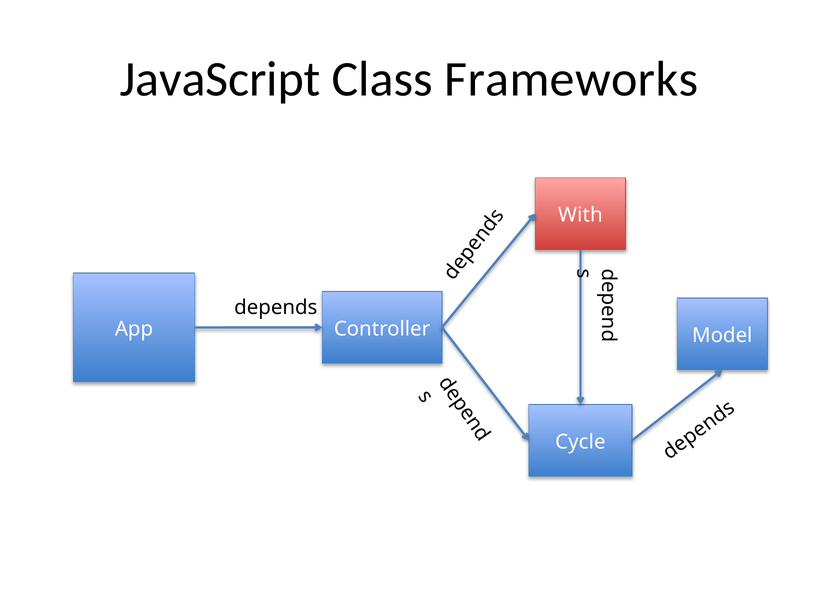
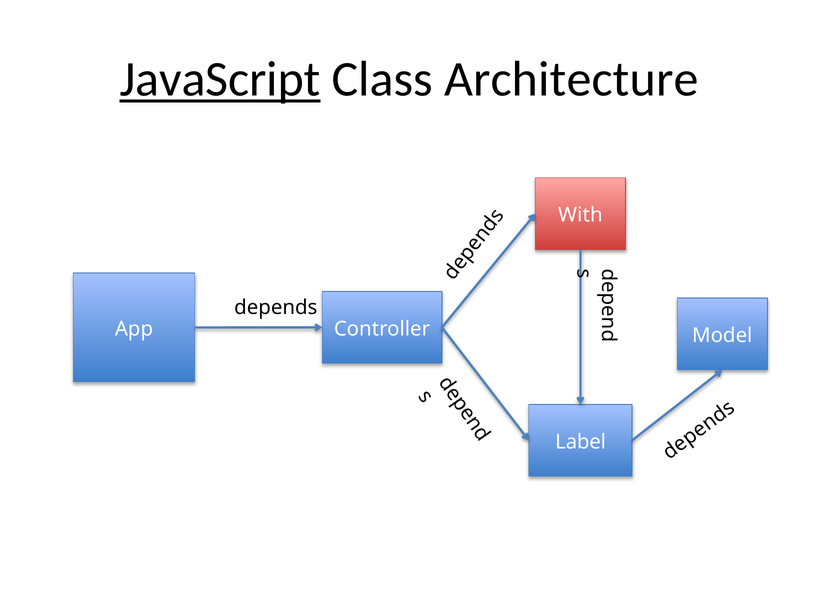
JavaScript underline: none -> present (220, 79)
Frameworks: Frameworks -> Architecture (571, 79)
Cycle: Cycle -> Label (581, 442)
